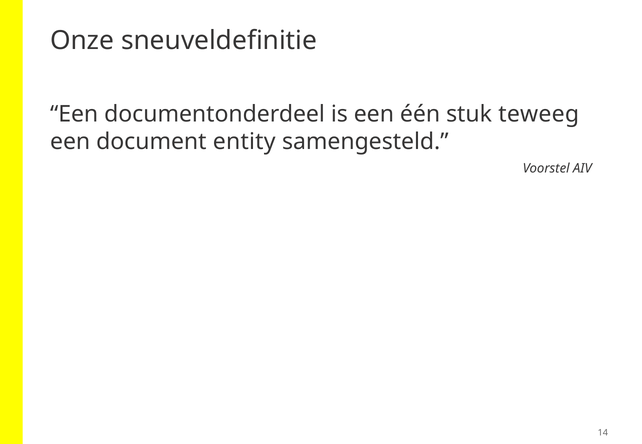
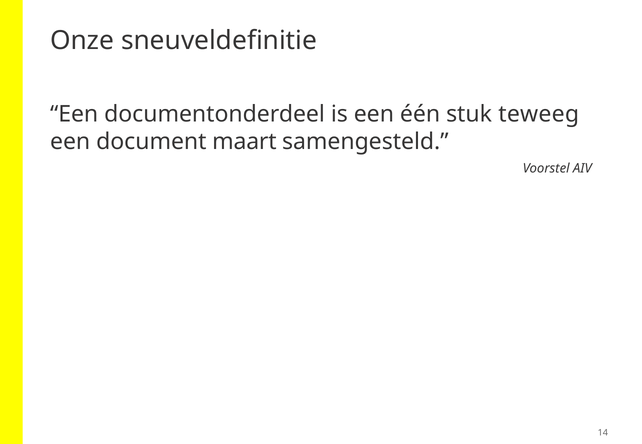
entity: entity -> maart (244, 142)
